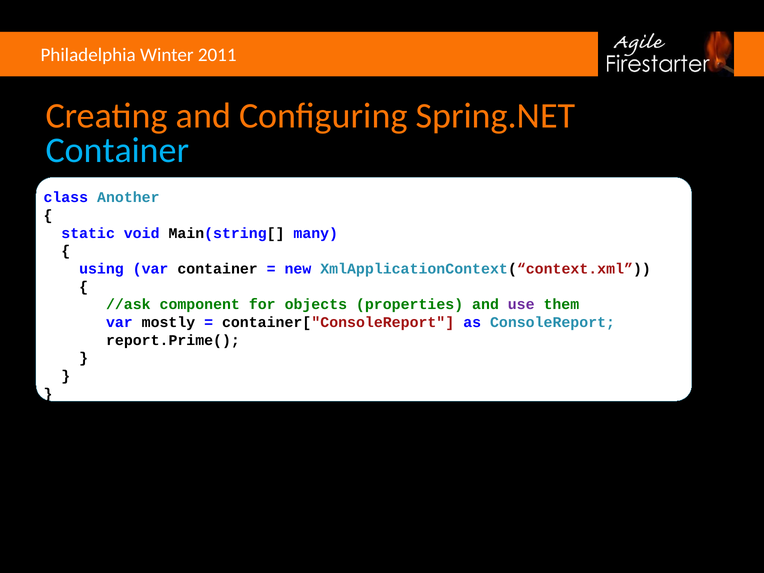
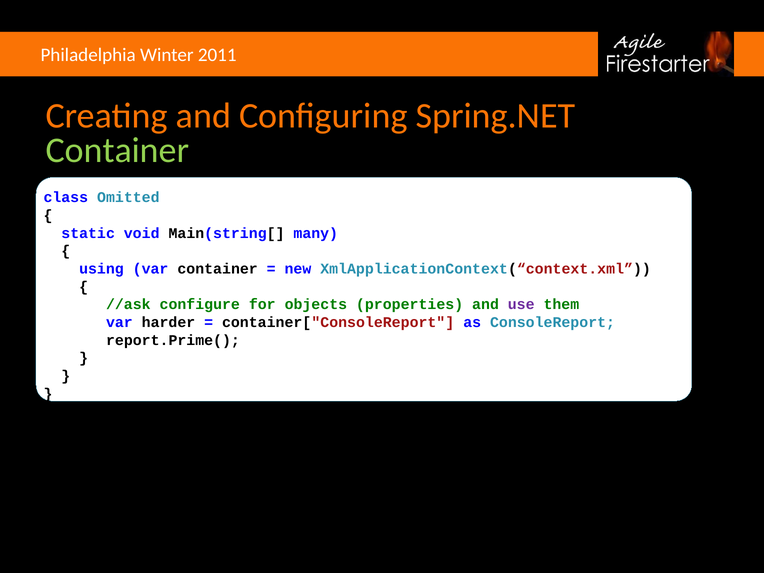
Container colour: light blue -> light green (117, 150)
Another: Another -> Omitted (128, 197)
component: component -> configure (200, 304)
mostly: mostly -> harder (168, 322)
